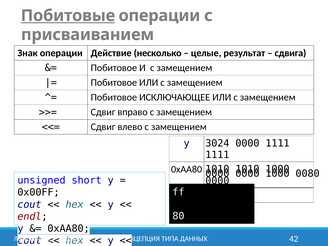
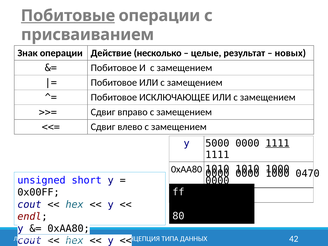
сдвига: сдвига -> новых (290, 53)
3024: 3024 -> 5000 (217, 143)
1111 underline: none -> present (278, 143)
0080: 0080 -> 0470 (308, 174)
